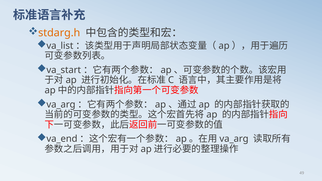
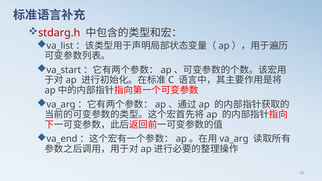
stdarg.h colour: orange -> red (59, 33)
